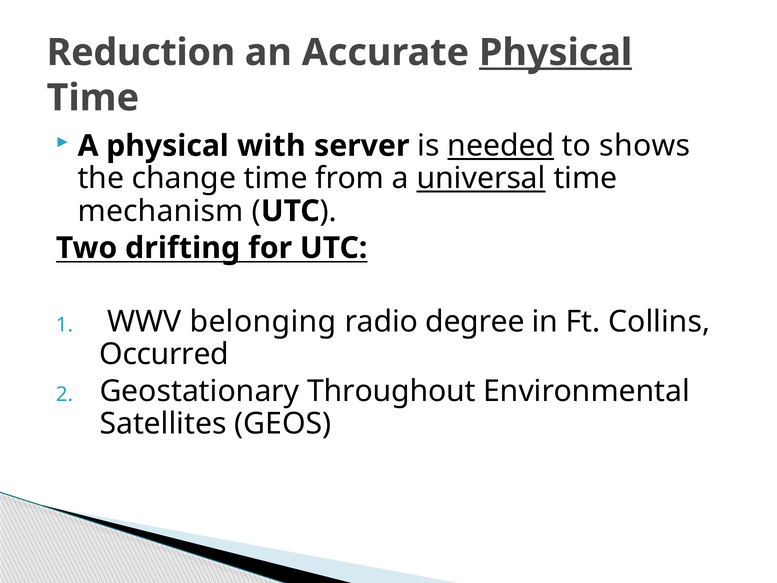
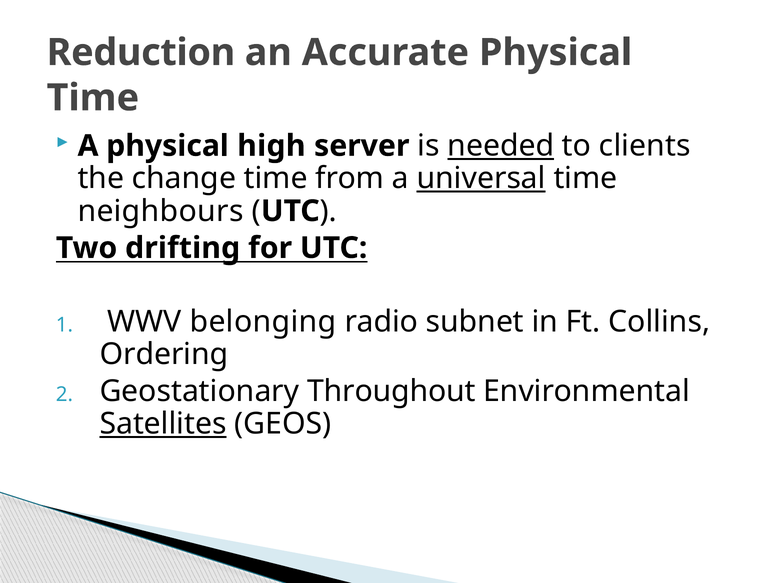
Physical underline: present -> none (556, 53)
with: with -> high (271, 146)
shows: shows -> clients (645, 146)
mechanism: mechanism -> neighbours (161, 211)
degree: degree -> subnet (475, 322)
Occurred: Occurred -> Ordering (164, 354)
Satellites underline: none -> present (163, 424)
